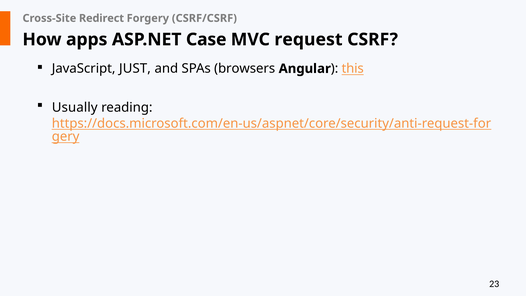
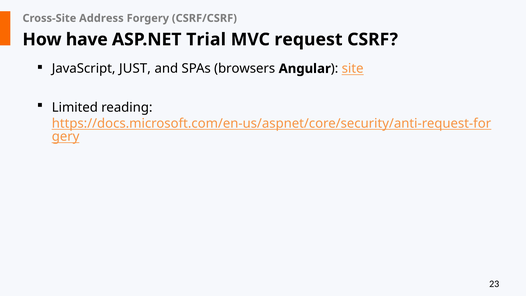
Redirect: Redirect -> Address (101, 18)
apps: apps -> have (87, 39)
Case: Case -> Trial (206, 39)
this: this -> site (353, 69)
Usually: Usually -> Limited (75, 108)
